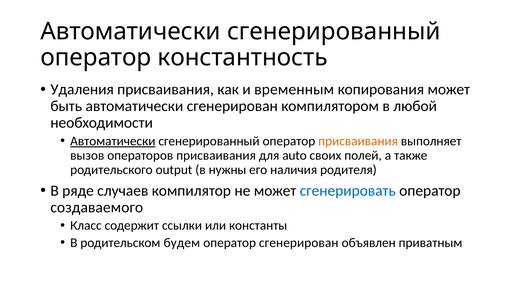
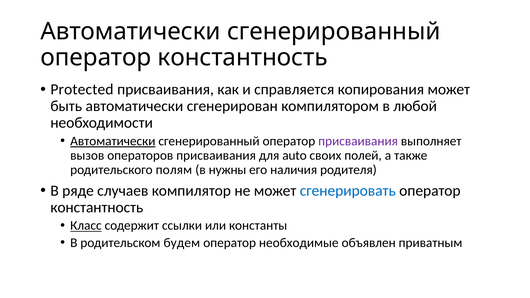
Удаления: Удаления -> Protected (82, 90)
временным: временным -> справляется (294, 90)
присваивания colour: orange -> purple (358, 141)
output: output -> полям (174, 170)
создаваемого: создаваемого -> константность (97, 207)
Класс underline: none -> present (86, 226)
оператор сгенерирован: сгенерирован -> необходимые (299, 243)
